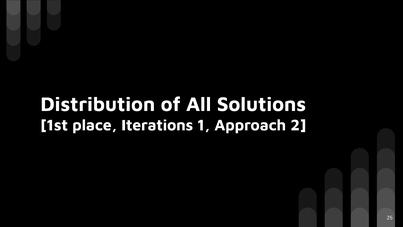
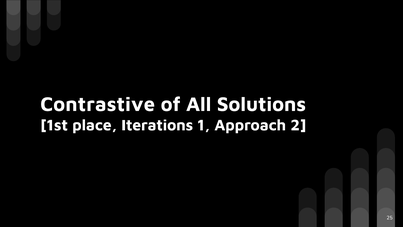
Distribution: Distribution -> Contrastive (98, 104)
